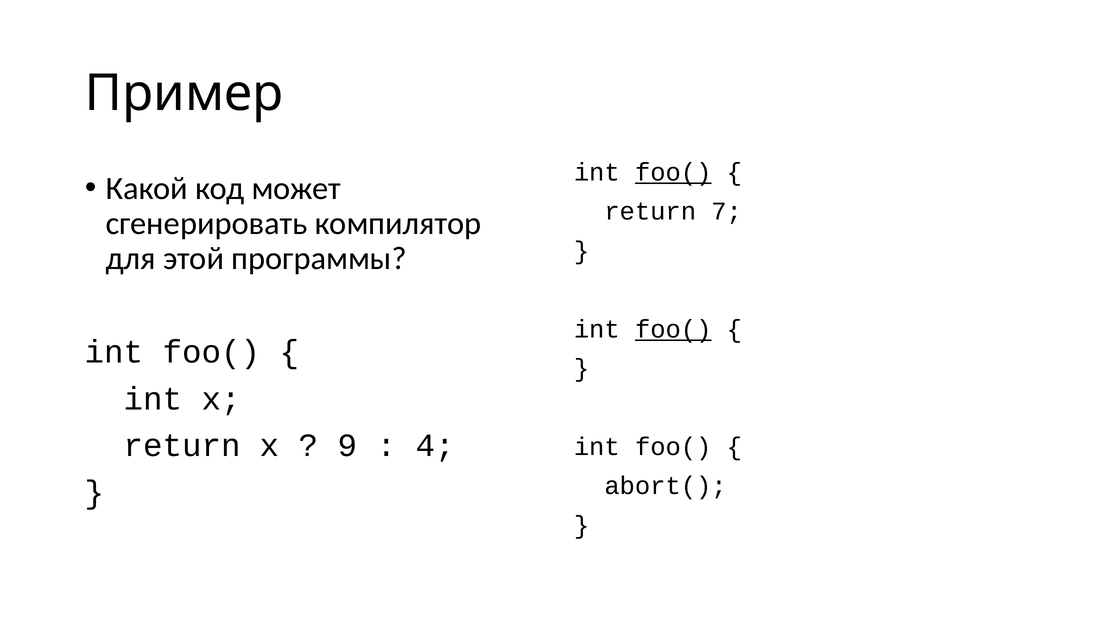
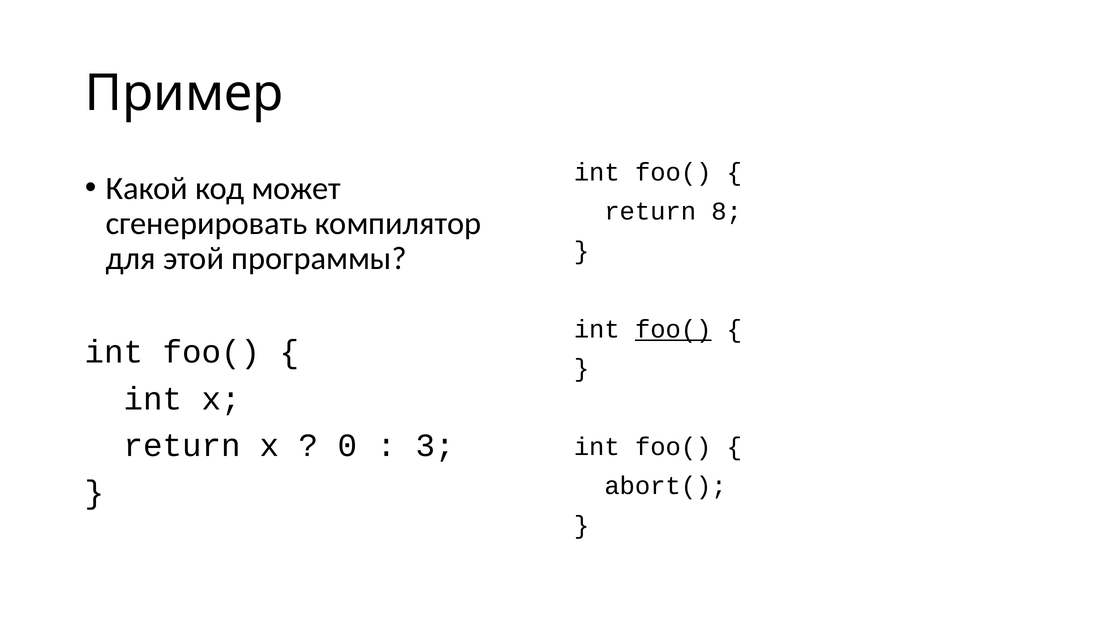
foo( underline: present -> none (673, 172)
7: 7 -> 8 (727, 211)
9: 9 -> 0 (348, 445)
4: 4 -> 3 (435, 445)
